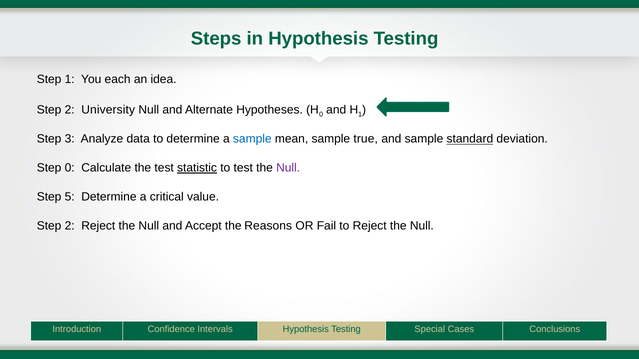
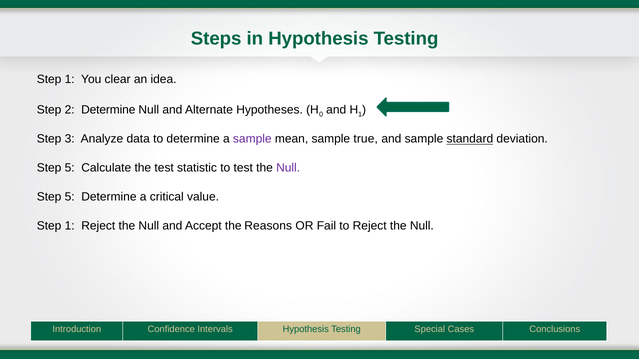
each: each -> clear (118, 80)
2 University: University -> Determine (108, 110)
sample colour: blue -> purple (252, 139)
0: 0 -> 5 (70, 168)
statistic underline: present -> none (197, 168)
2: 2 -> 1 (70, 226)
